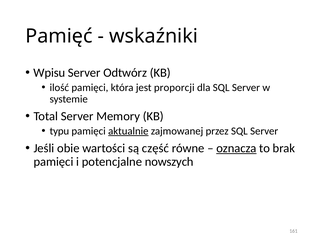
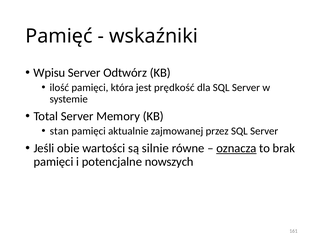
proporcji: proporcji -> prędkość (174, 88)
typu: typu -> stan (59, 131)
aktualnie underline: present -> none (128, 131)
część: część -> silnie (155, 148)
